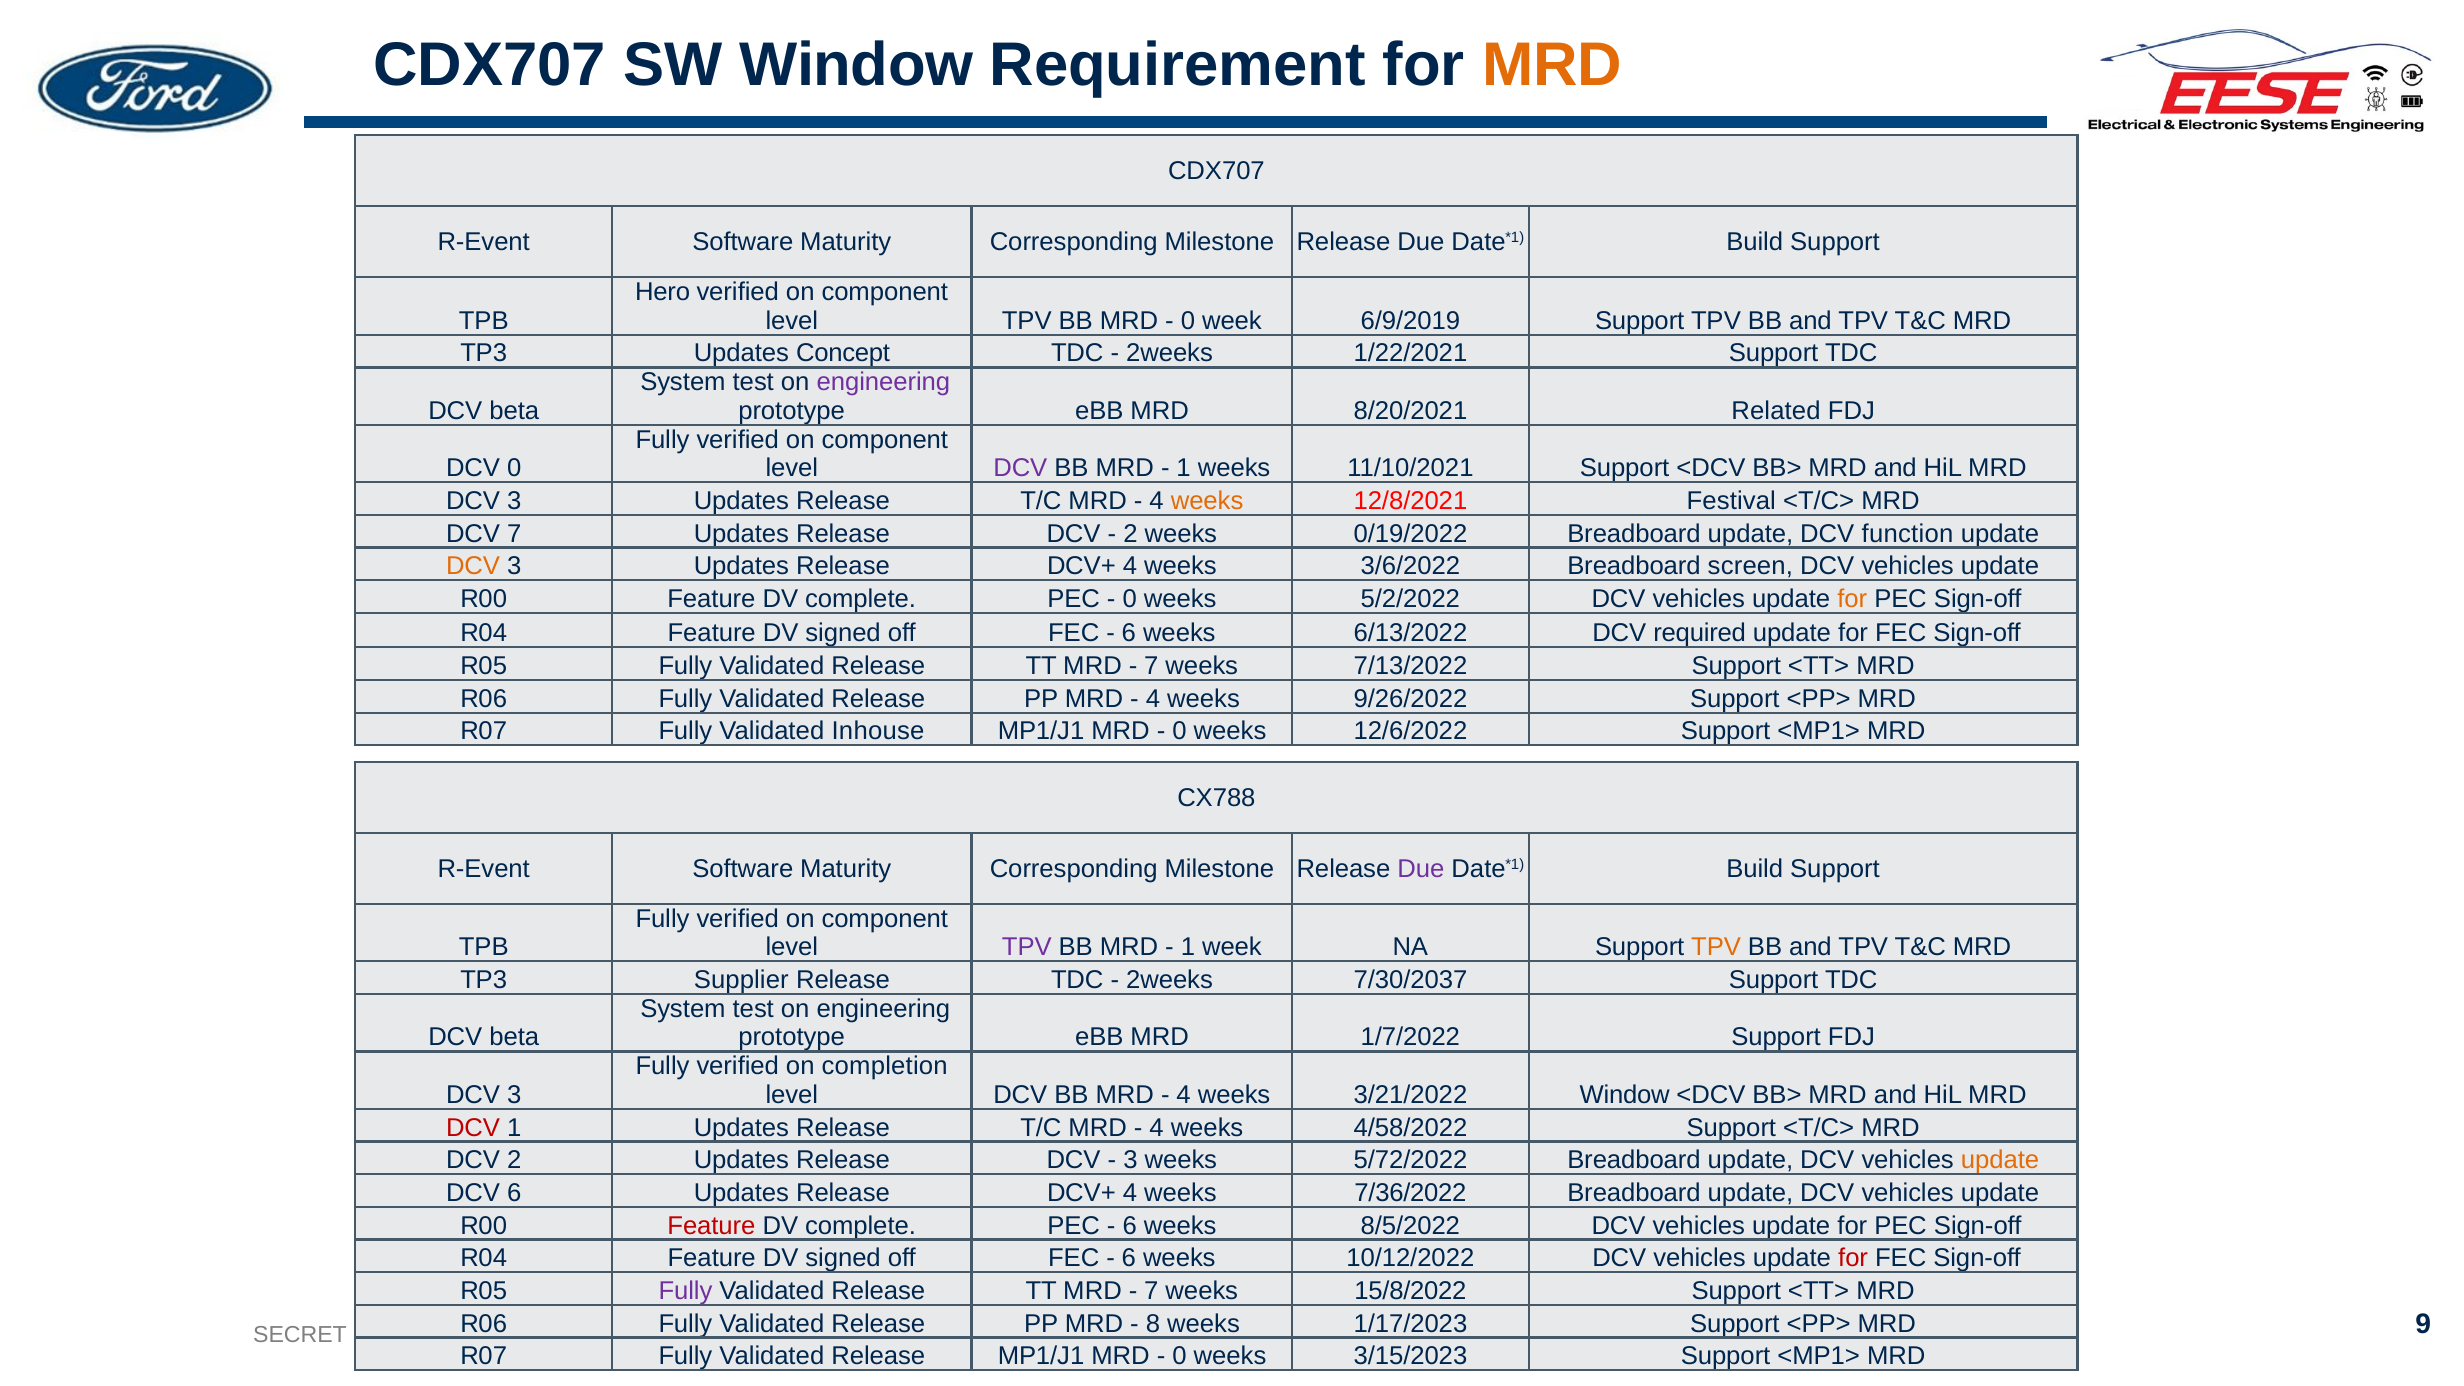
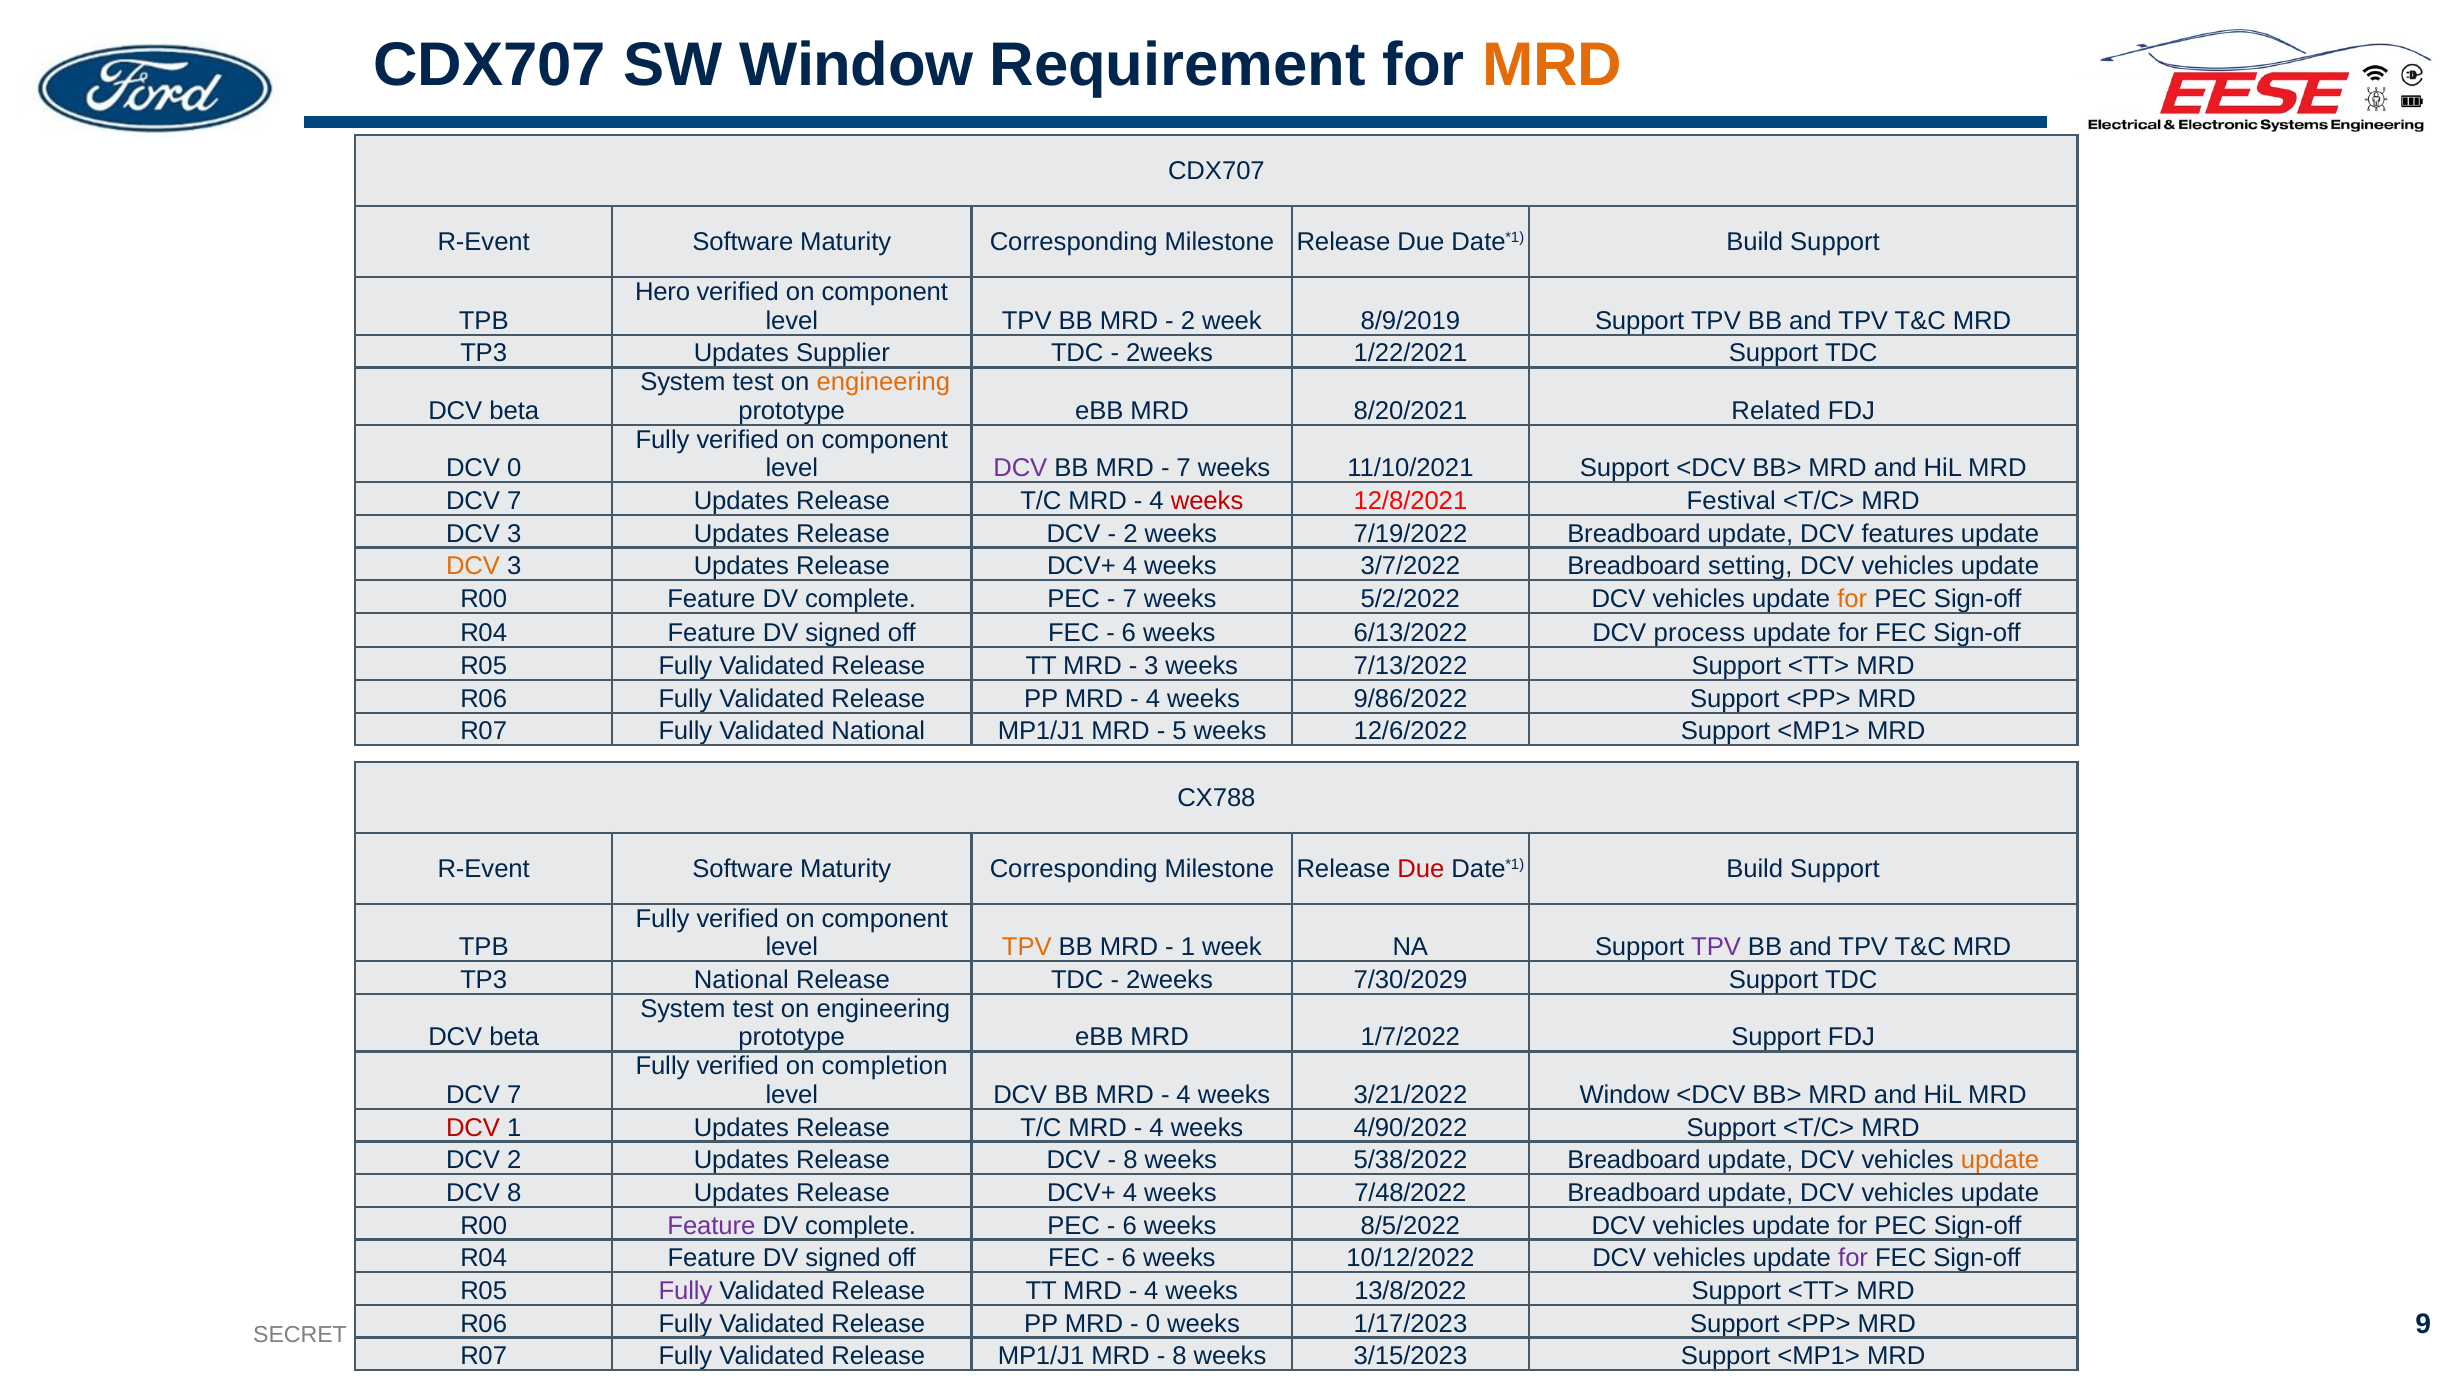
0: 0 -> 2 (1188, 321)
6/9/2019: 6/9/2019 -> 8/9/2019 (1410, 321)
Concept: Concept -> Supplier (843, 353)
engineering colour: purple -> orange (883, 382)
1: 1 -> 7 (1184, 468)
3: 3 -> 7 (514, 501)
weeks colour: orange -> red (1207, 501)
7: 7 -> 3 (514, 534)
0/19/2022: 0/19/2022 -> 7/19/2022 (1411, 534)
function: function -> features (1908, 534)
3/6/2022: 3/6/2022 -> 3/7/2022 (1410, 566)
screen: screen -> setting (1750, 566)
0: 0 -> 7 (1130, 599)
required: required -> process (1699, 633)
7: 7 -> 3 (1151, 666)
9/26/2022: 9/26/2022 -> 9/86/2022 (1411, 699)
Validated Inhouse: Inhouse -> National (878, 731)
0: 0 -> 5 (1180, 731)
Due colour: purple -> red (1421, 869)
TPV colour: purple -> orange (1027, 947)
TPV colour: orange -> purple (1716, 947)
TP3 Supplier: Supplier -> National (741, 980)
7/30/2037: 7/30/2037 -> 7/30/2029 (1411, 980)
3: 3 -> 7 (514, 1095)
4/58/2022: 4/58/2022 -> 4/90/2022 (1411, 1128)
3: 3 -> 8 (1131, 1160)
5/72/2022: 5/72/2022 -> 5/38/2022 (1411, 1160)
DCV 6: 6 -> 8 (514, 1193)
7/36/2022: 7/36/2022 -> 7/48/2022 (1410, 1193)
Feature colour: red -> purple (711, 1226)
for colour: red -> purple (1853, 1258)
7: 7 -> 4 (1151, 1291)
15/8/2022: 15/8/2022 -> 13/8/2022 (1410, 1291)
8: 8 -> 0 (1153, 1324)
0: 0 -> 8 (1180, 1356)
